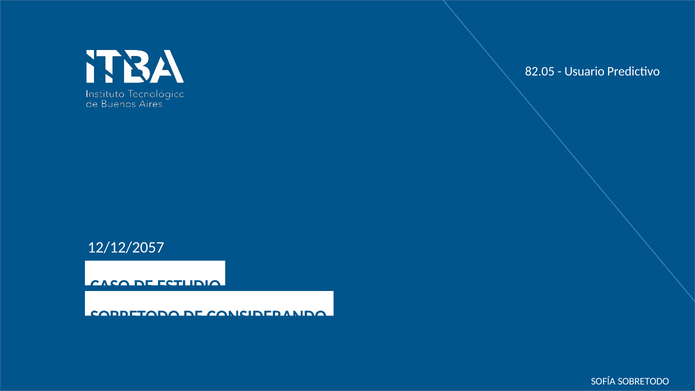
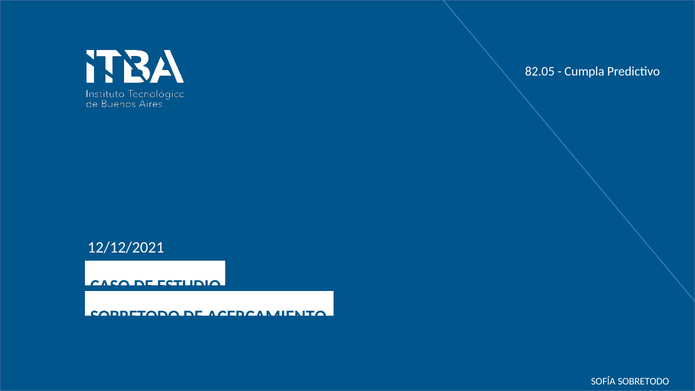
Usuario: Usuario -> Cumpla (584, 72)
12/12/2057: 12/12/2057 -> 12/12/2021 (126, 248)
CONSIDERANDO: CONSIDERANDO -> ACERCAMIENTO (267, 316)
